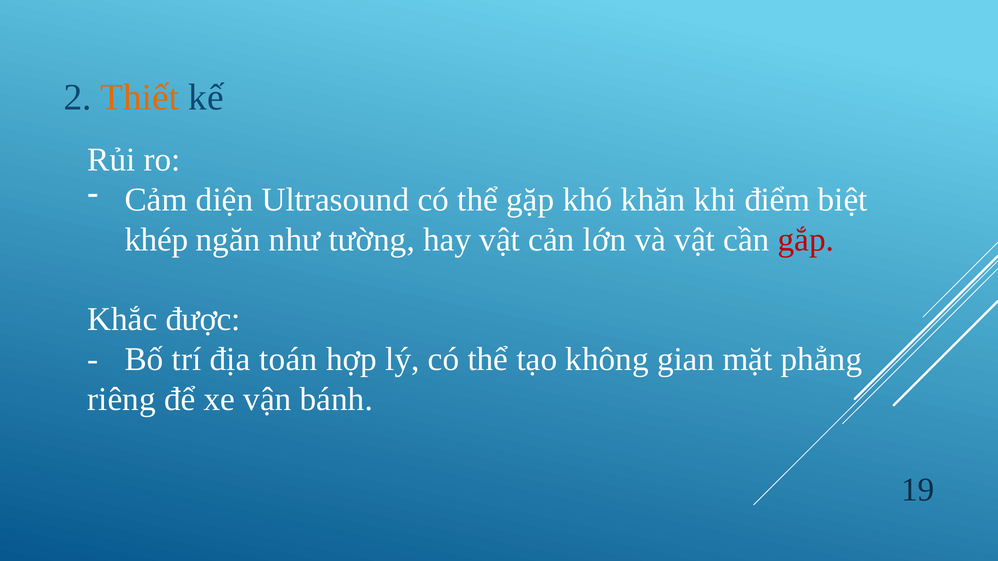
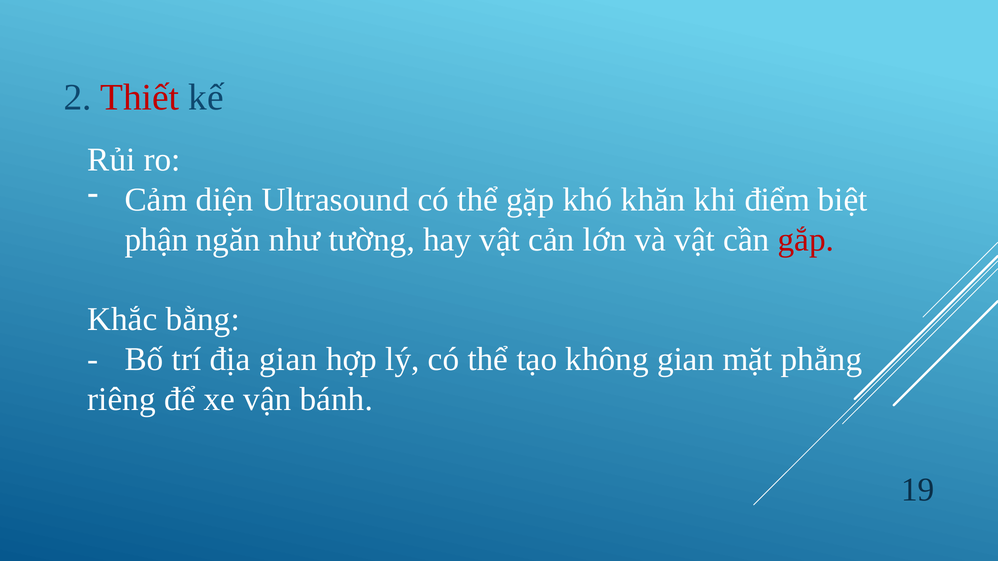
Thiết colour: orange -> red (140, 98)
khép: khép -> phận (156, 240)
được: được -> bằng (203, 320)
địa toán: toán -> gian (288, 360)
